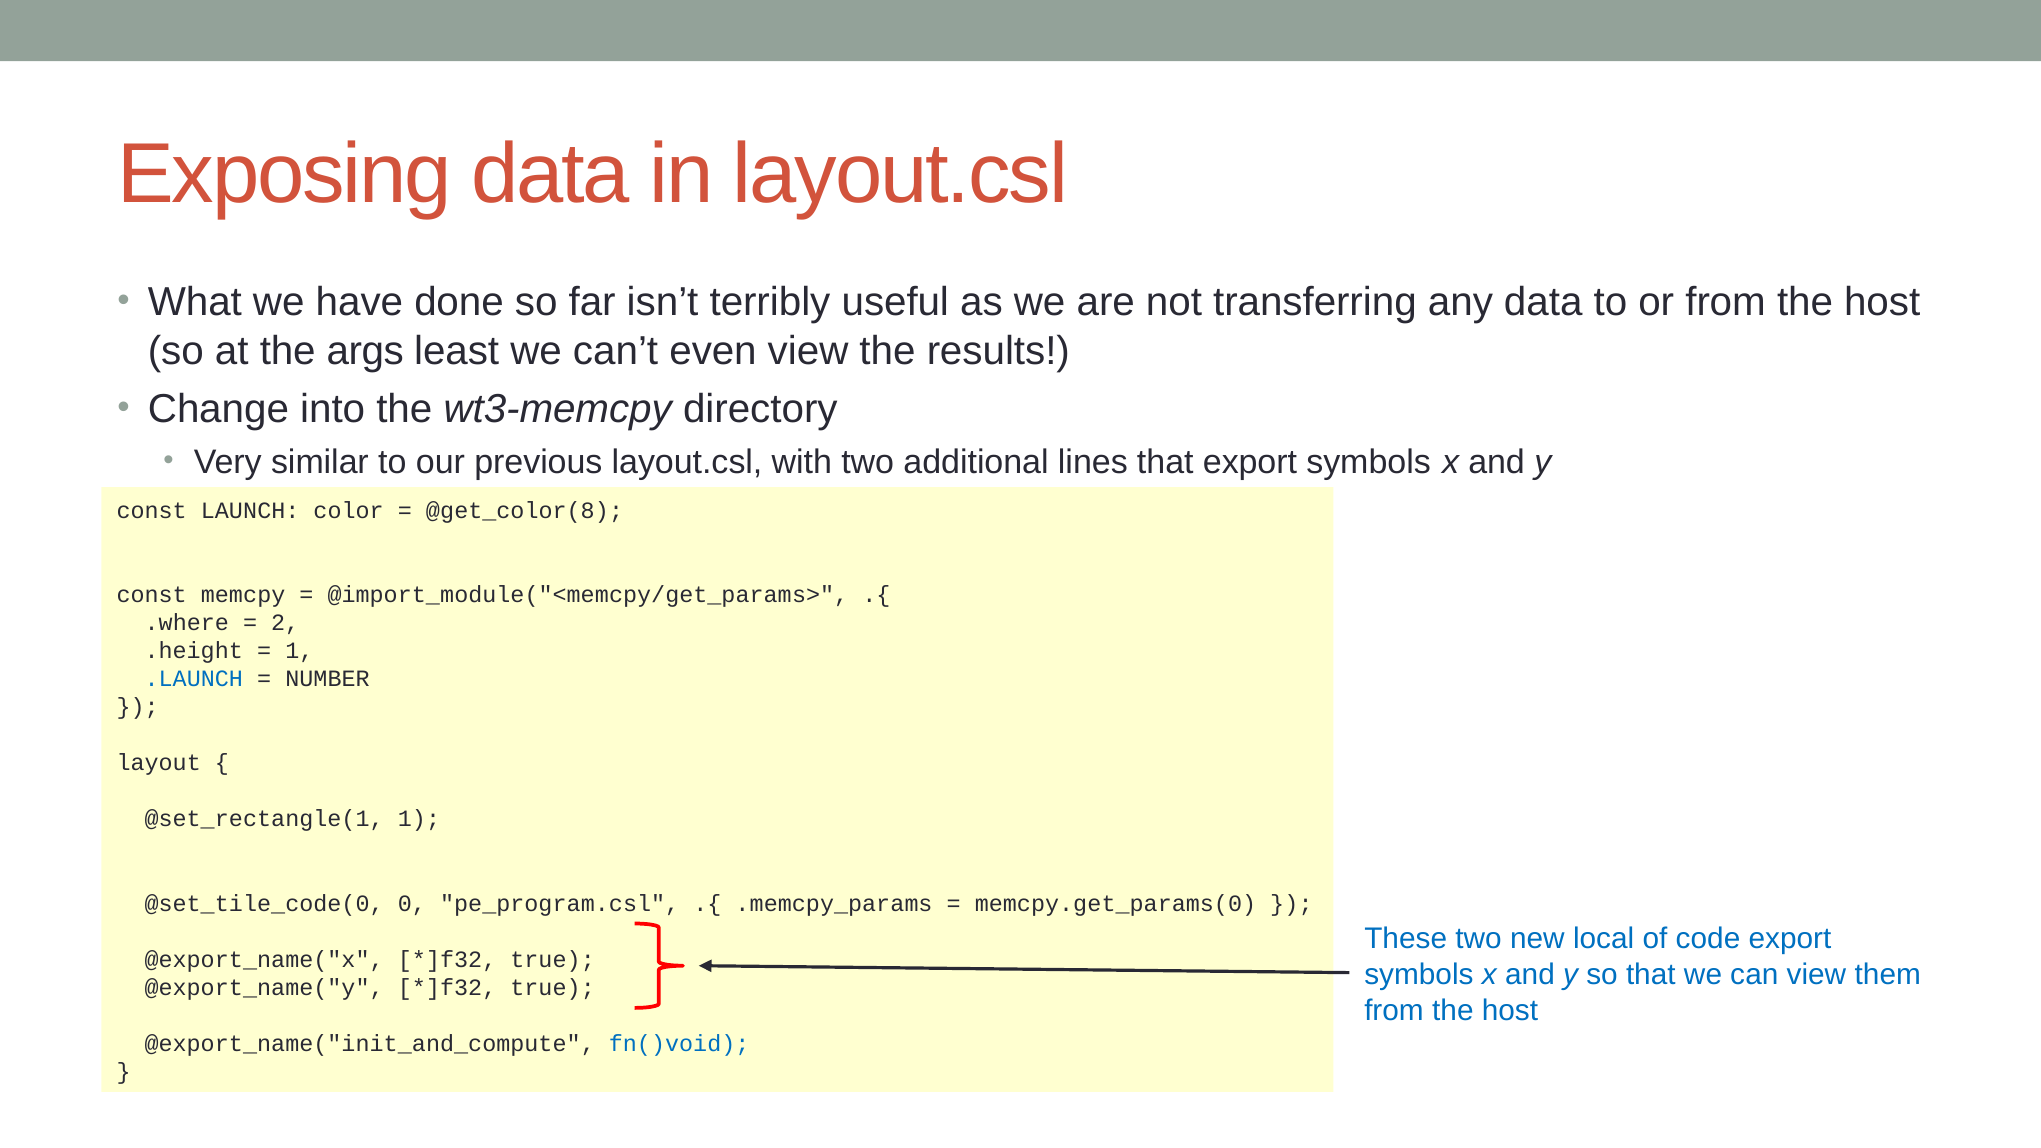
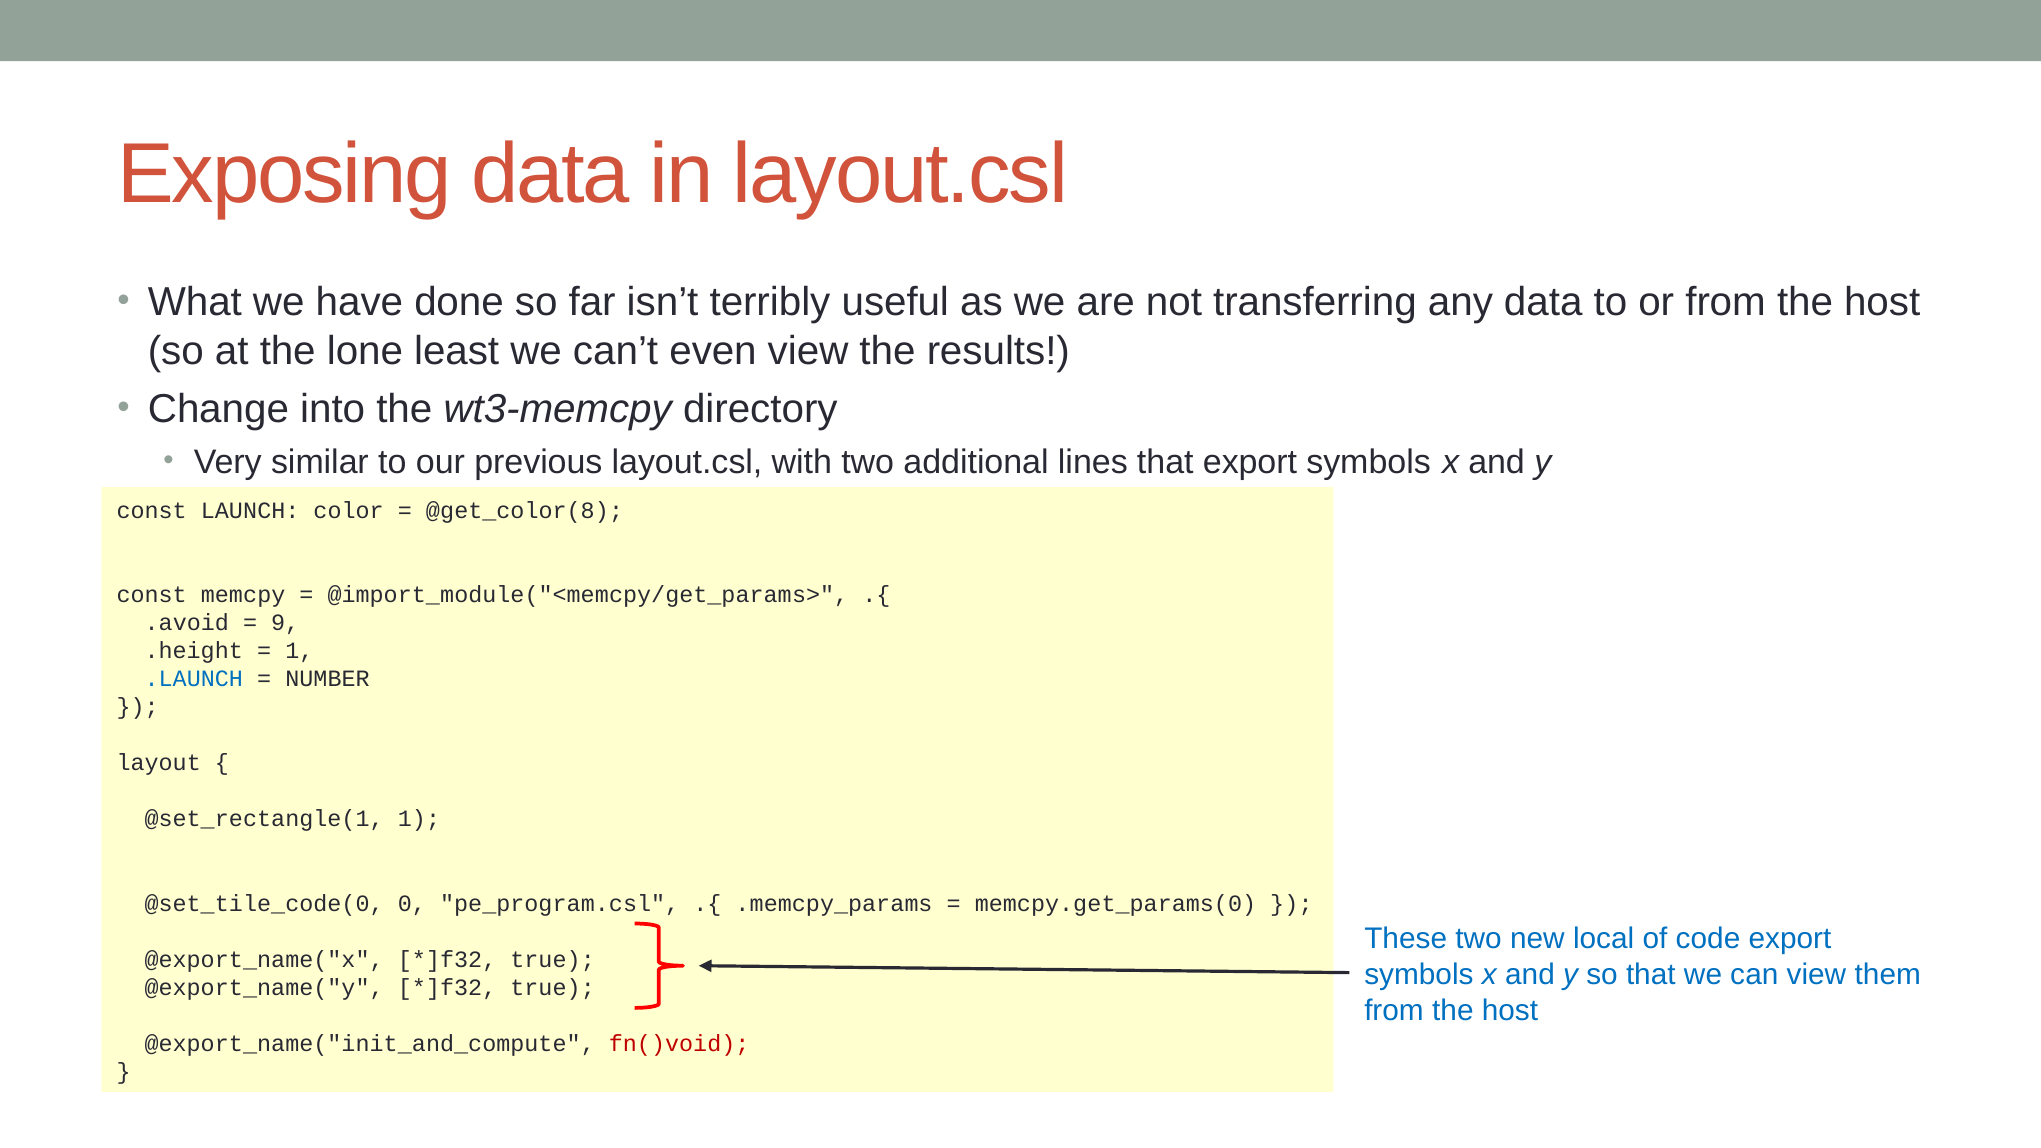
args: args -> lone (365, 351)
.where: .where -> .avoid (187, 623)
2: 2 -> 9 (285, 623)
fn()void colour: blue -> red (679, 1044)
